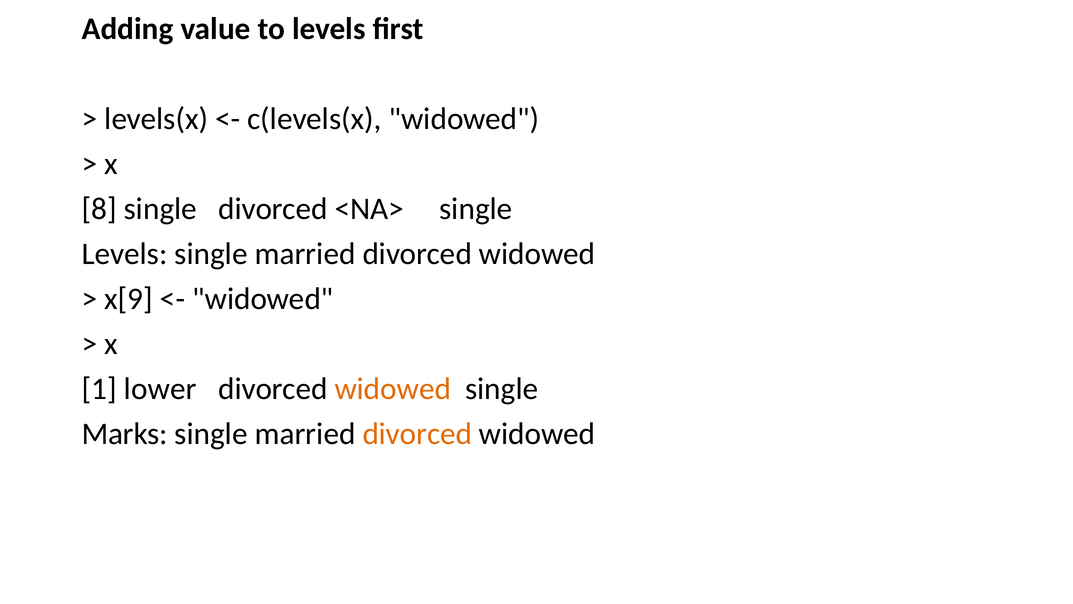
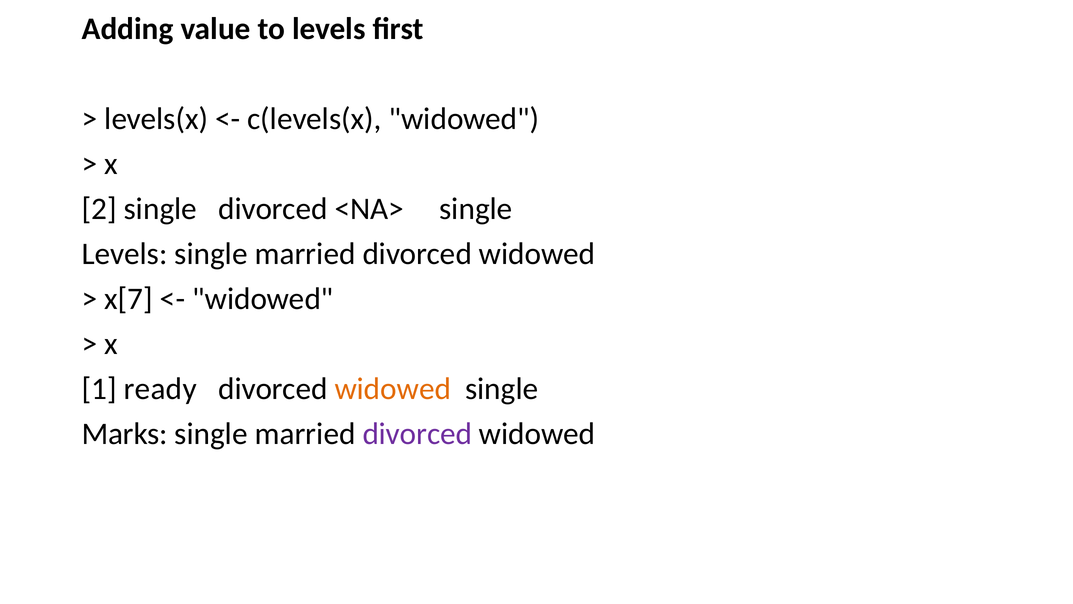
8: 8 -> 2 (99, 209)
x[9: x[9 -> x[7 (129, 299)
lower: lower -> ready (160, 389)
divorced colour: orange -> purple (417, 434)
